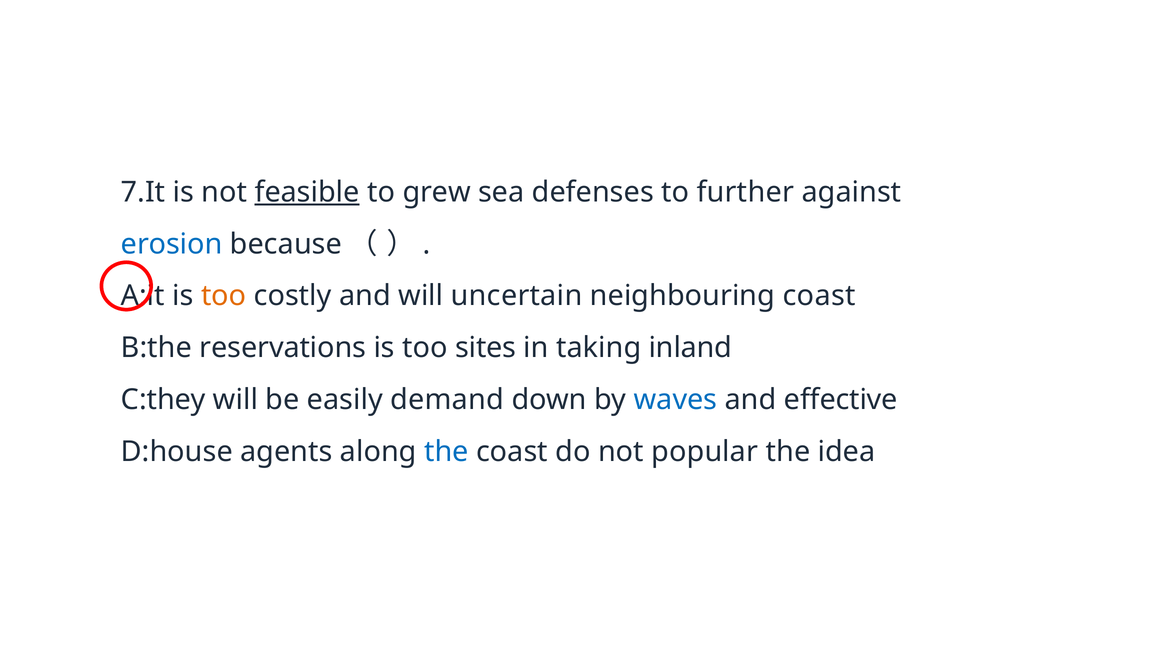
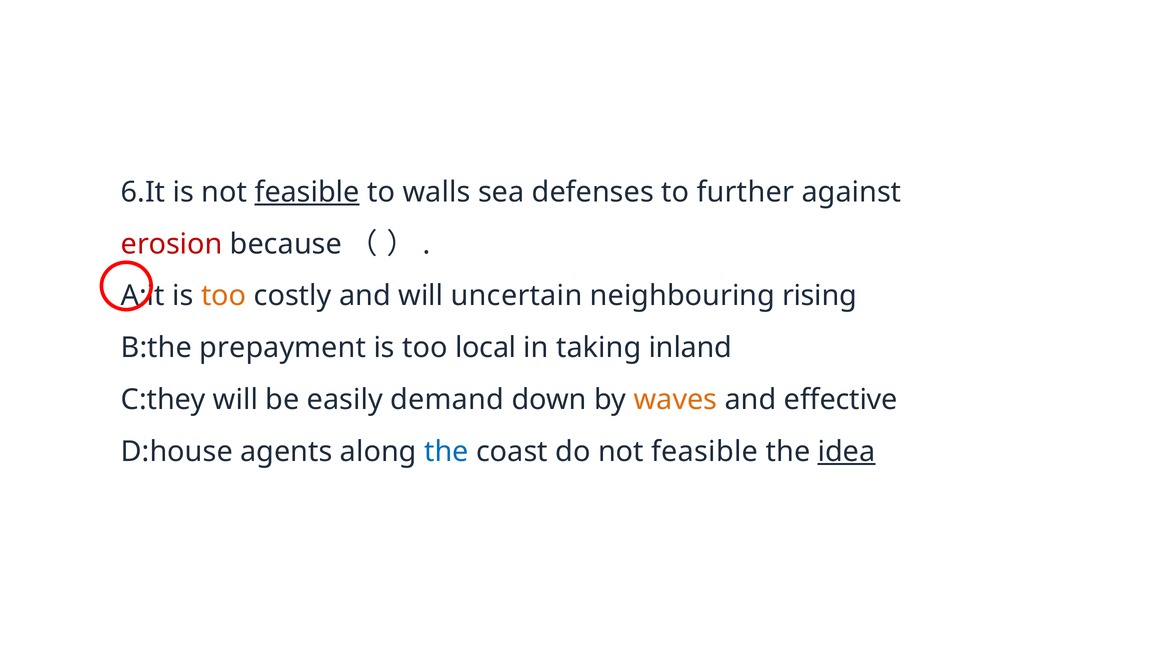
7.It: 7.It -> 6.It (143, 192)
grew: grew -> walls (437, 192)
erosion colour: blue -> red (172, 244)
neighbouring coast: coast -> rising (820, 296)
reservations: reservations -> prepayment (283, 348)
sites: sites -> local (486, 348)
waves colour: blue -> orange (675, 400)
do not popular: popular -> feasible (705, 452)
idea underline: none -> present (847, 452)
